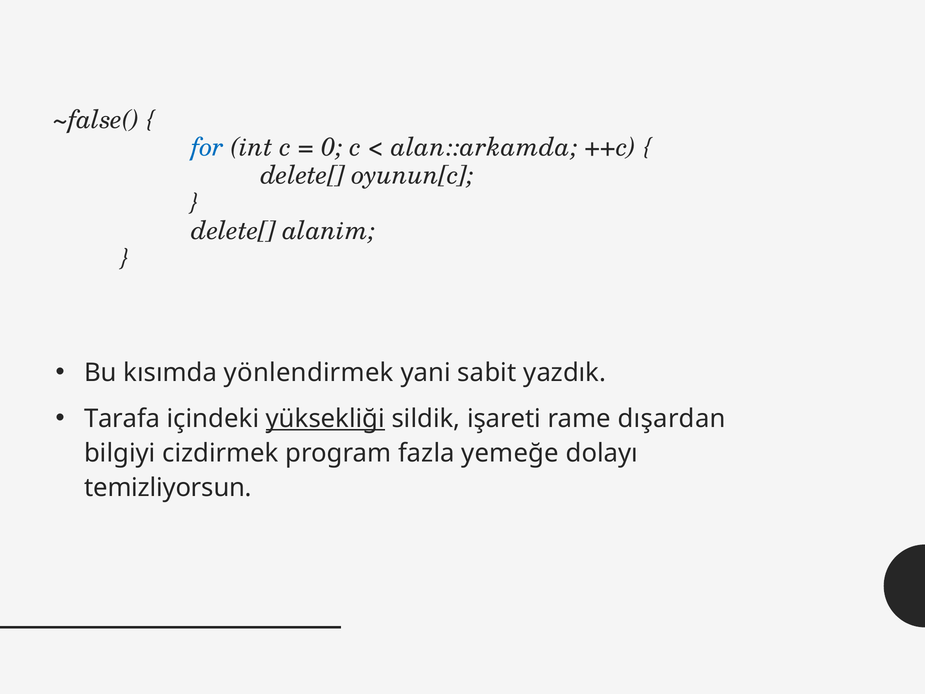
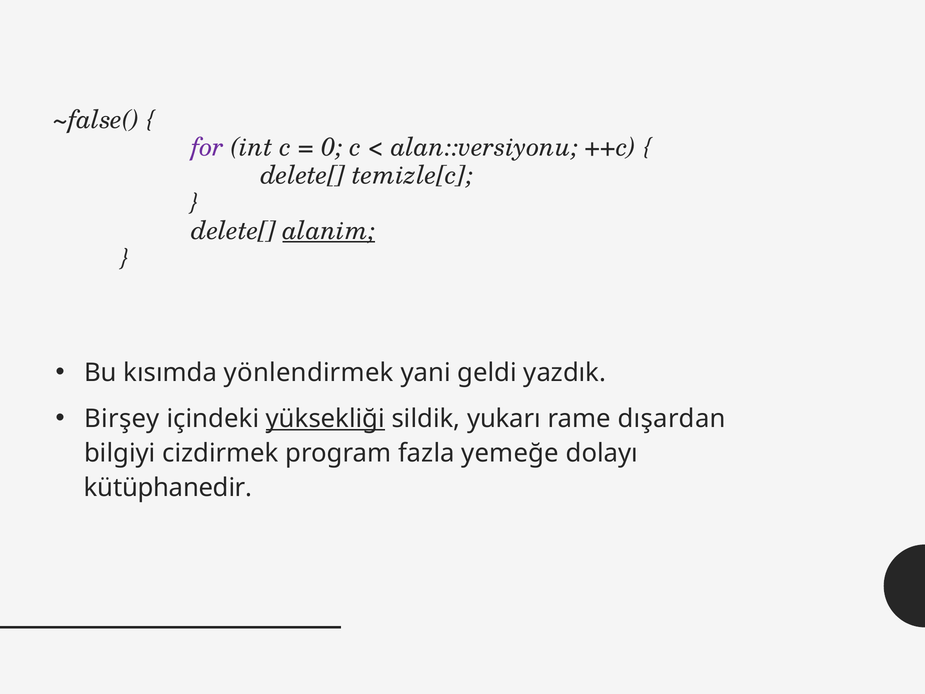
for colour: blue -> purple (208, 147)
alan::arkamda: alan::arkamda -> alan::versiyonu (484, 147)
oyunun[c: oyunun[c -> temizle[c (412, 175)
alanim underline: none -> present (329, 231)
sabit: sabit -> geldi (487, 372)
Tarafa: Tarafa -> Birşey (122, 419)
işareti: işareti -> yukarı (504, 419)
temizliyorsun: temizliyorsun -> kütüphanedir (168, 488)
